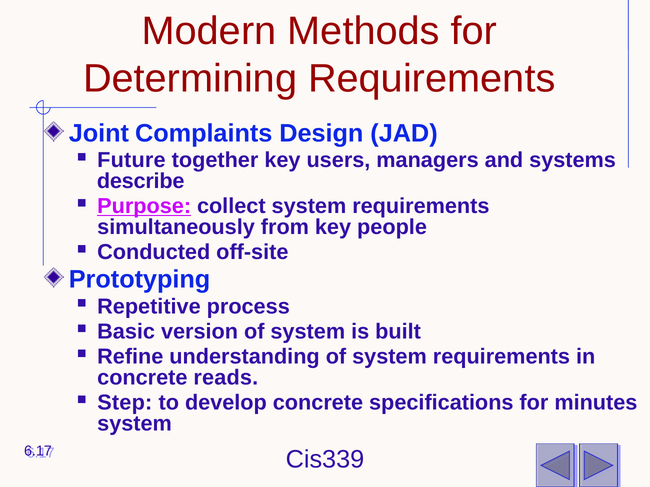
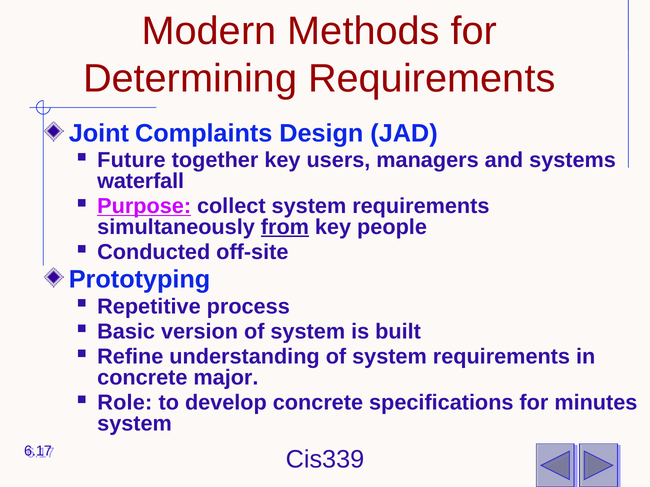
describe: describe -> waterfall (141, 181)
from underline: none -> present (285, 227)
reads: reads -> major (226, 378)
Step: Step -> Role (125, 403)
